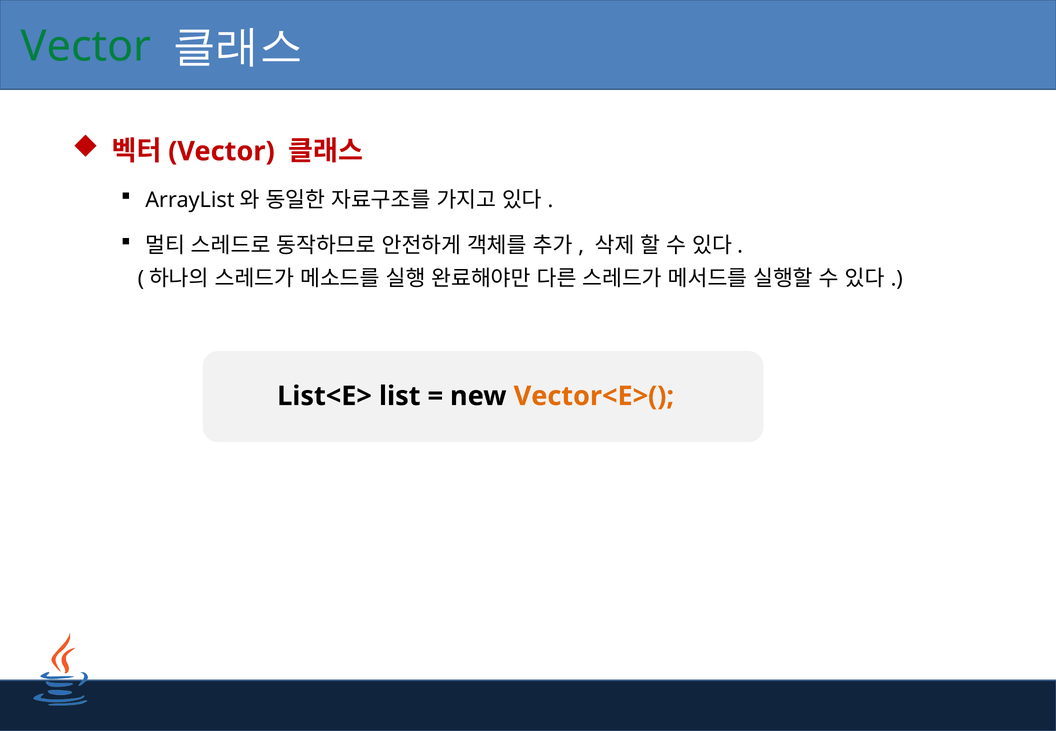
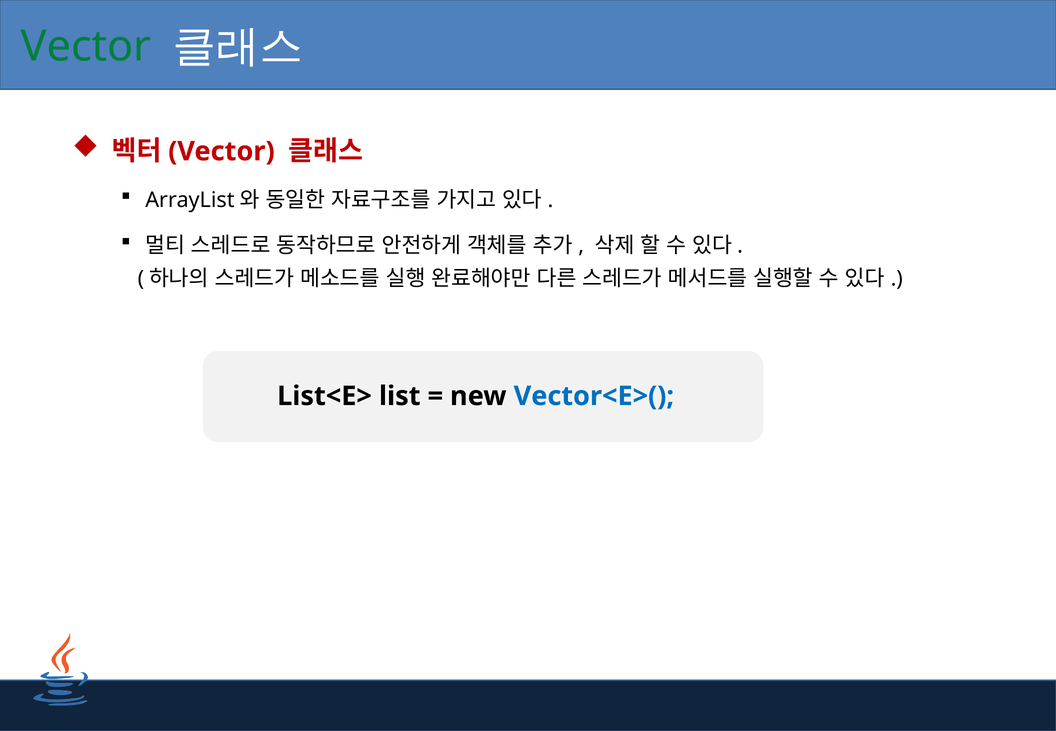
Vector<E>( colour: orange -> blue (594, 396)
